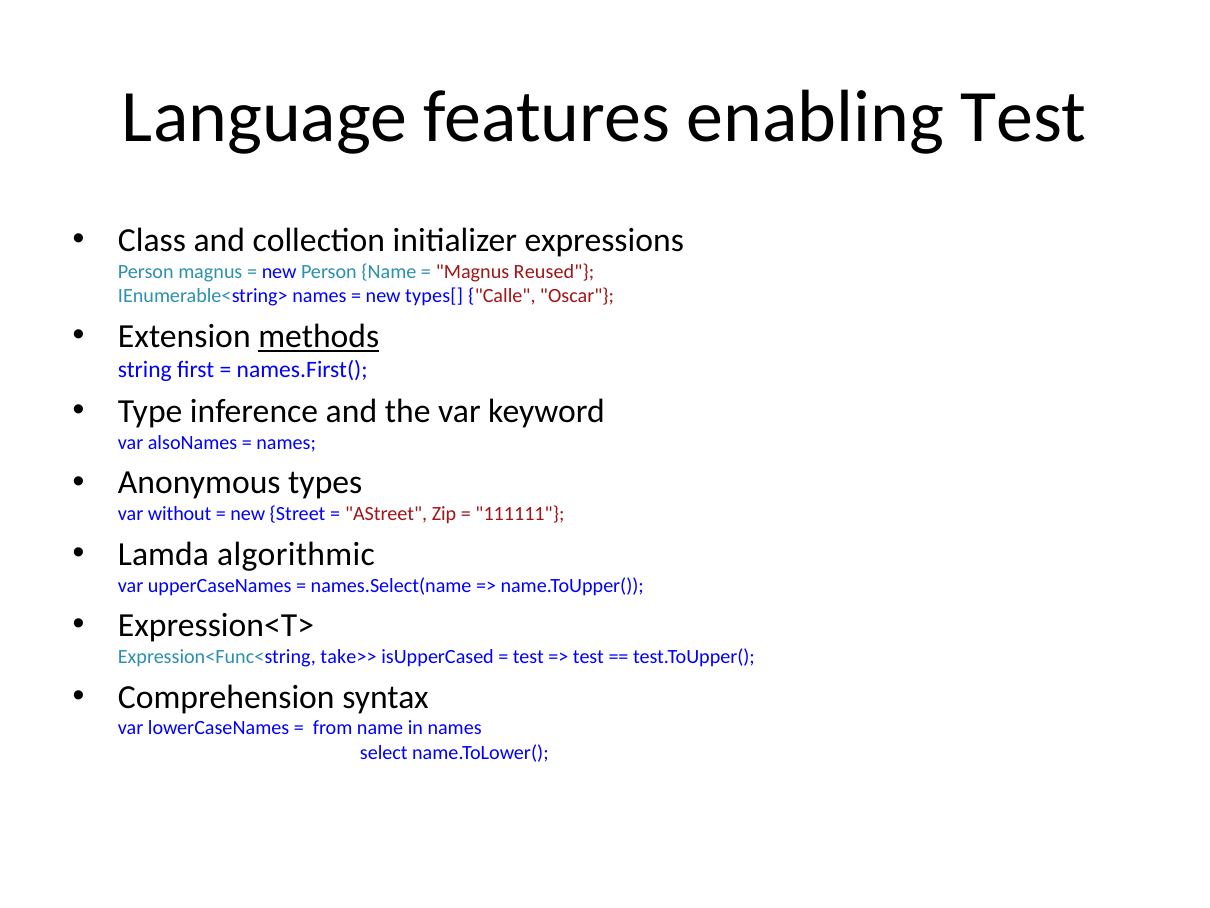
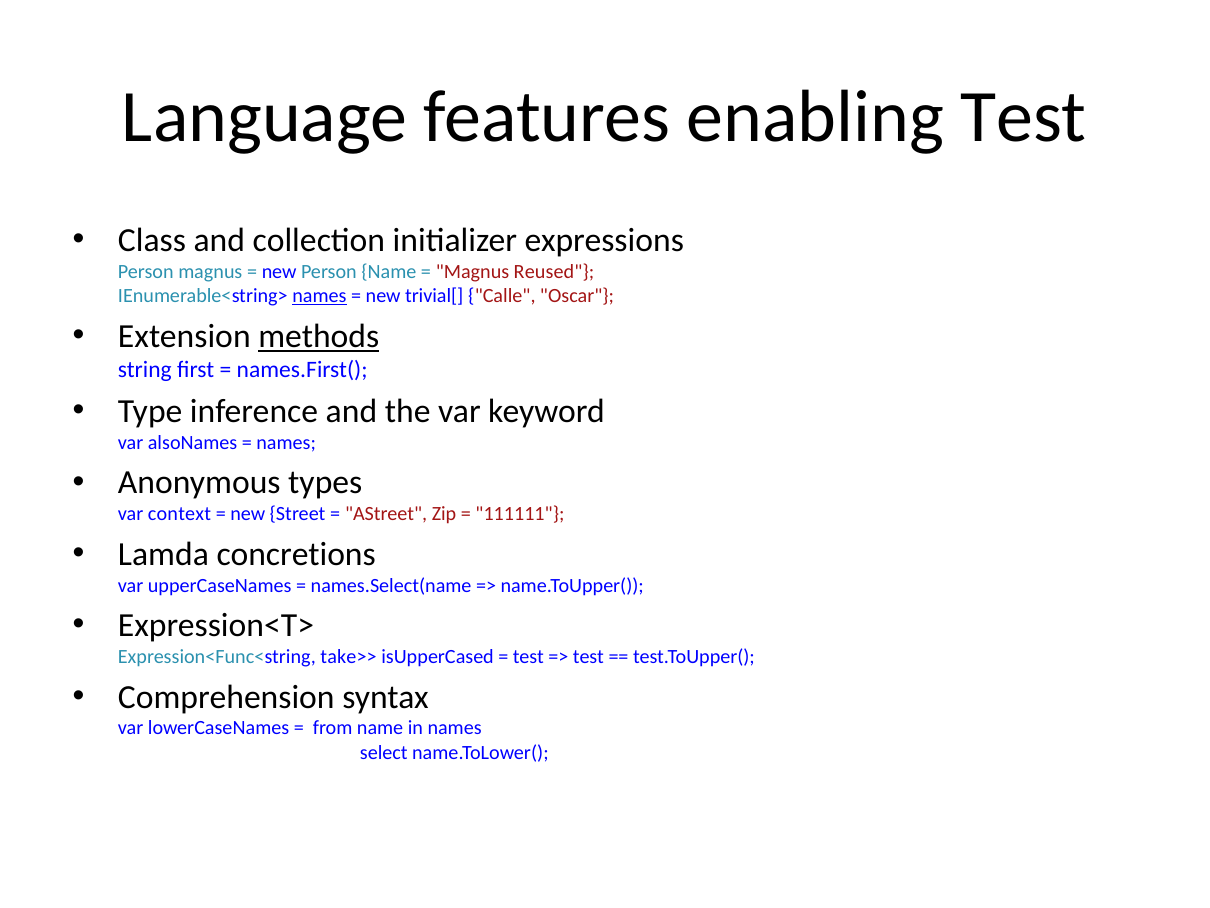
names underline: none -> present (319, 296)
types[: types[ -> trivial[ (434, 296)
without: without -> context (180, 514)
algorithmic: algorithmic -> concretions (296, 554)
